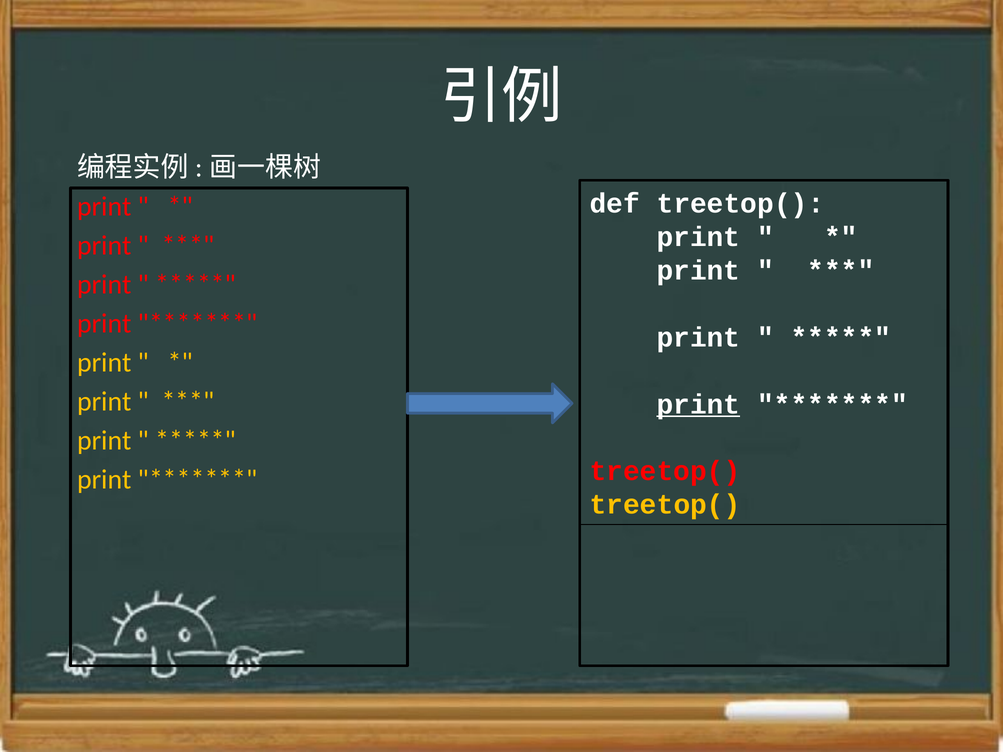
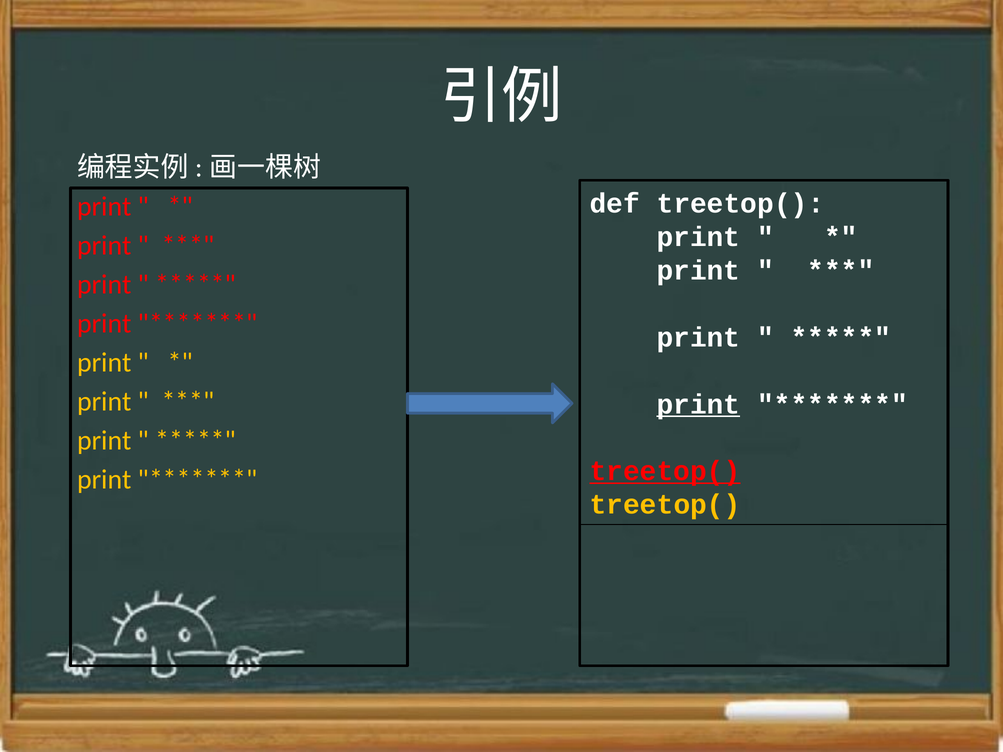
treetop( underline: none -> present (665, 471)
